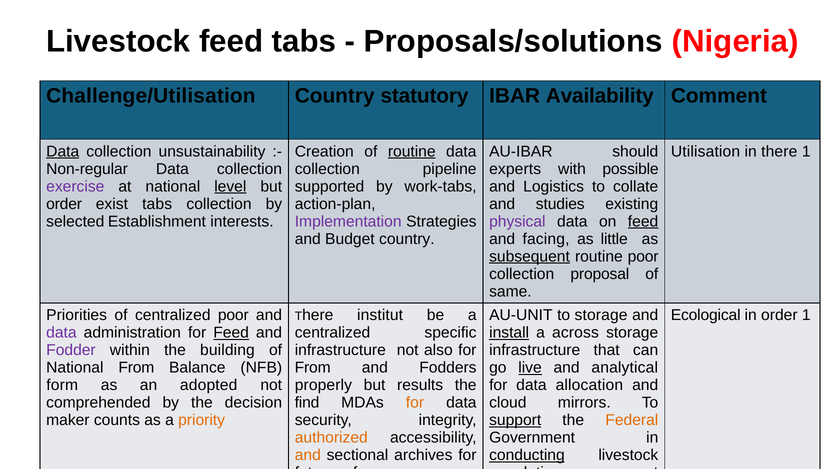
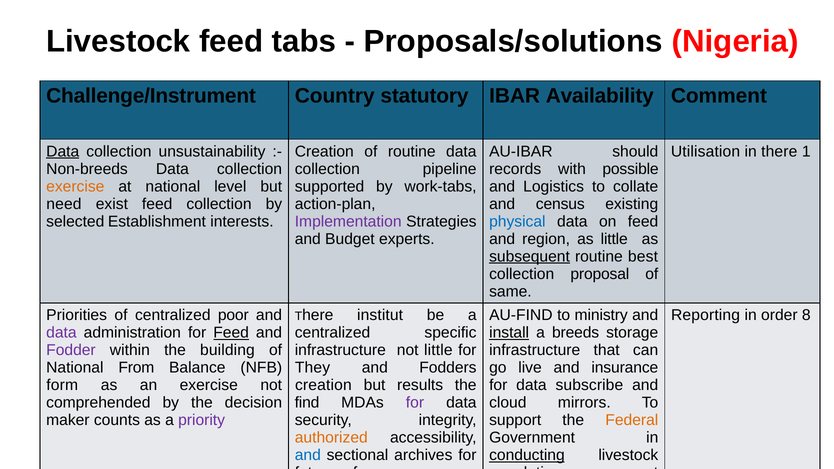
Challenge/Utilisation: Challenge/Utilisation -> Challenge/Instrument (151, 96)
routine underline: present -> none (412, 151)
Non-regular: Non-regular -> Non-breeds (87, 169)
experts: experts -> records (515, 169)
exercise colour: purple -> orange (75, 186)
level underline: present -> none (230, 186)
order: order -> need (64, 204)
exist tabs: tabs -> feed (157, 204)
and studies: studies -> census (560, 204)
physical colour: purple -> blue (517, 221)
feed underline: present -> none (643, 221)
Budget country: country -> experts (407, 239)
facing: facing -> region (546, 239)
routine poor: poor -> best (643, 256)
AU-UNIT: AU-UNIT -> AU-FIND (521, 315)
to storage: storage -> ministry (601, 315)
Ecological: Ecological -> Reporting (706, 315)
order 1: 1 -> 8 (806, 315)
across: across -> breeds (576, 333)
not also: also -> little (438, 350)
From: From -> They (313, 368)
live underline: present -> none (530, 368)
analytical: analytical -> insurance (625, 368)
an adopted: adopted -> exercise (209, 385)
properly: properly -> creation (323, 385)
allocation: allocation -> subscribe (589, 385)
for colour: orange -> purple (415, 403)
priority colour: orange -> purple (202, 420)
support underline: present -> none (515, 420)
and colour: orange -> blue (308, 455)
